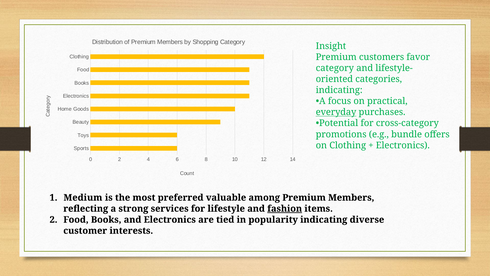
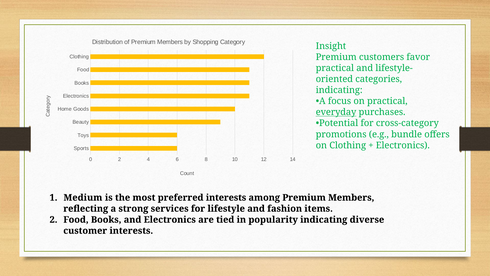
category: category -> practical (335, 68)
preferred valuable: valuable -> interests (226, 197)
fashion underline: present -> none (285, 208)
